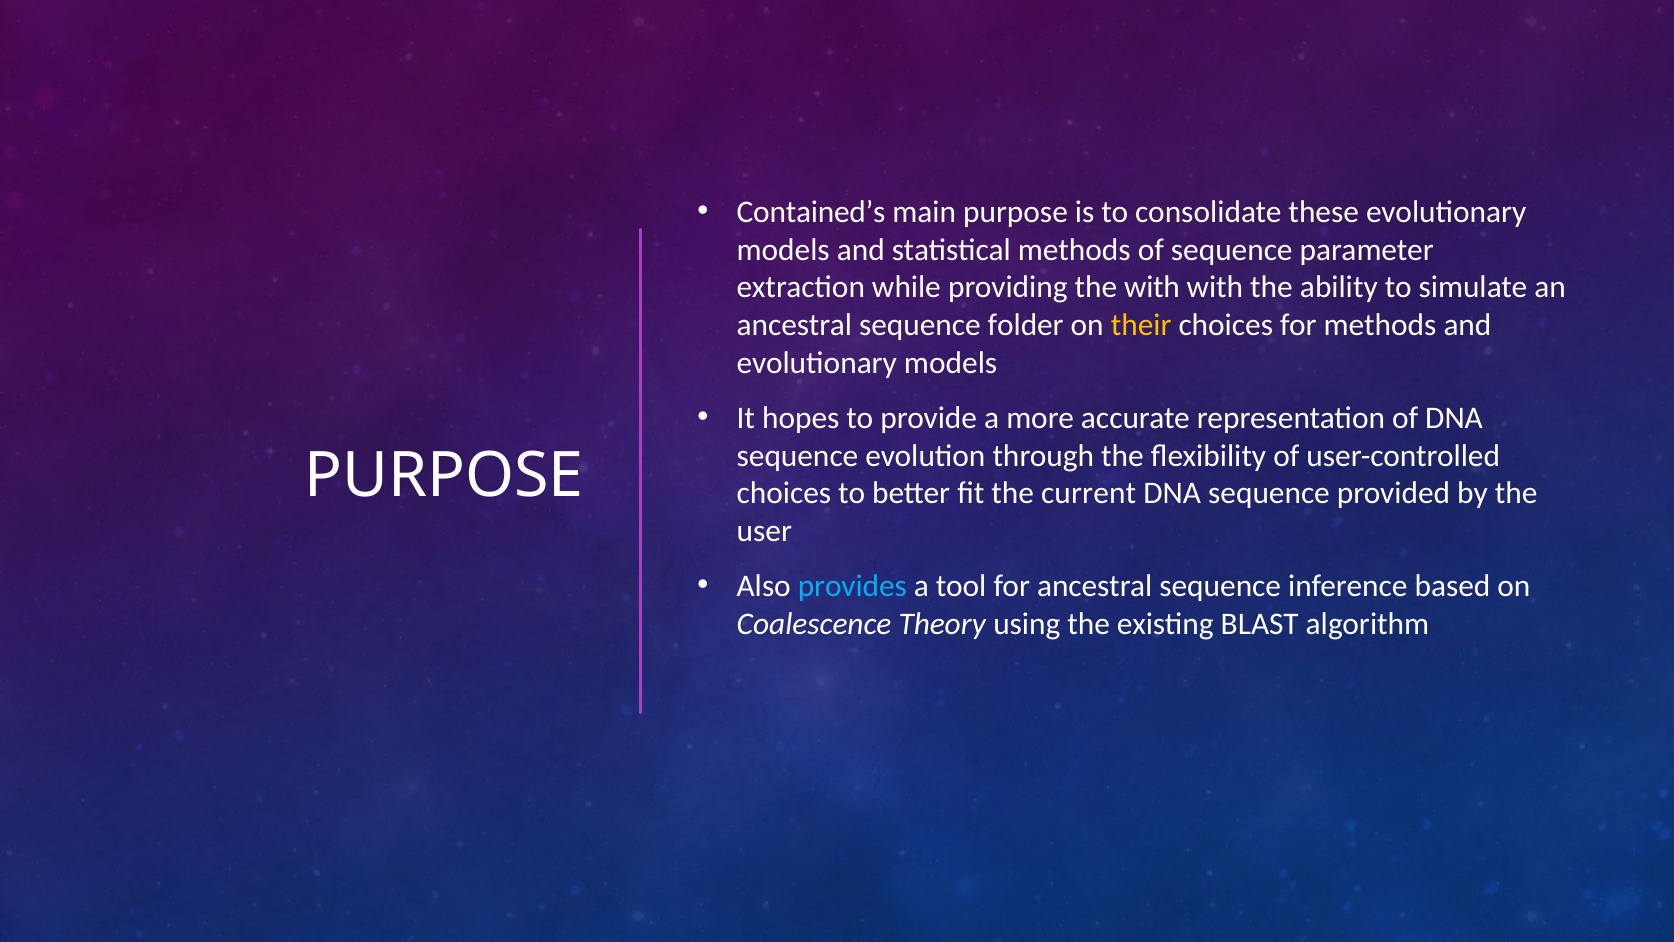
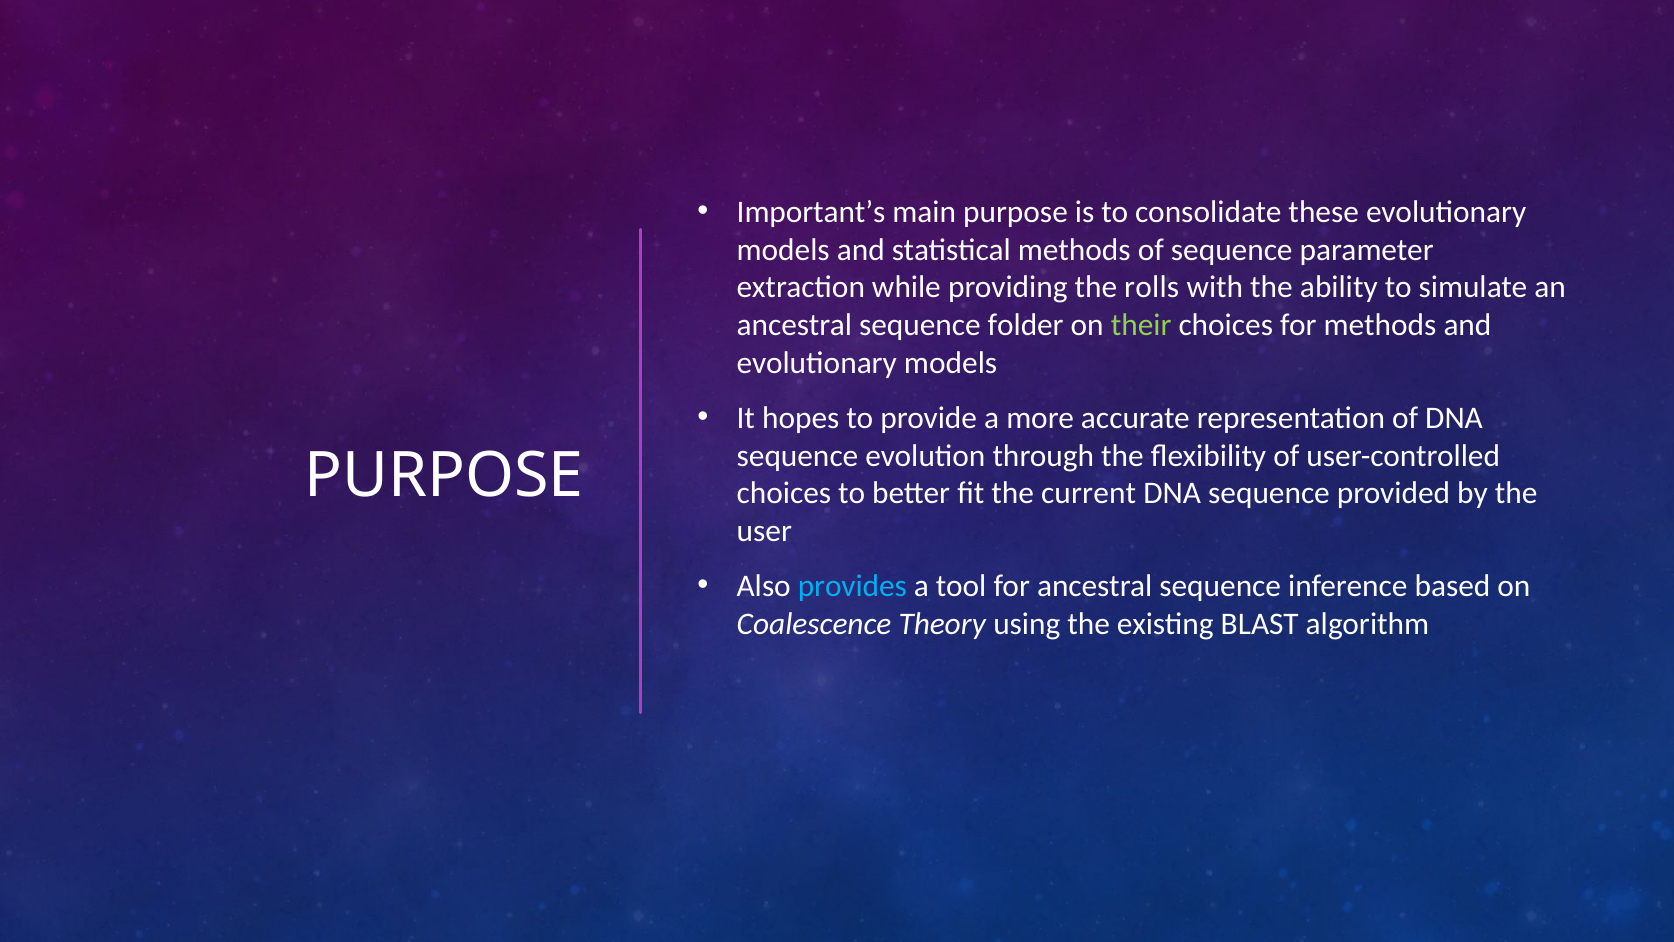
Contained’s: Contained’s -> Important’s (811, 212)
the with: with -> rolls (1152, 287)
their colour: yellow -> light green (1141, 325)
